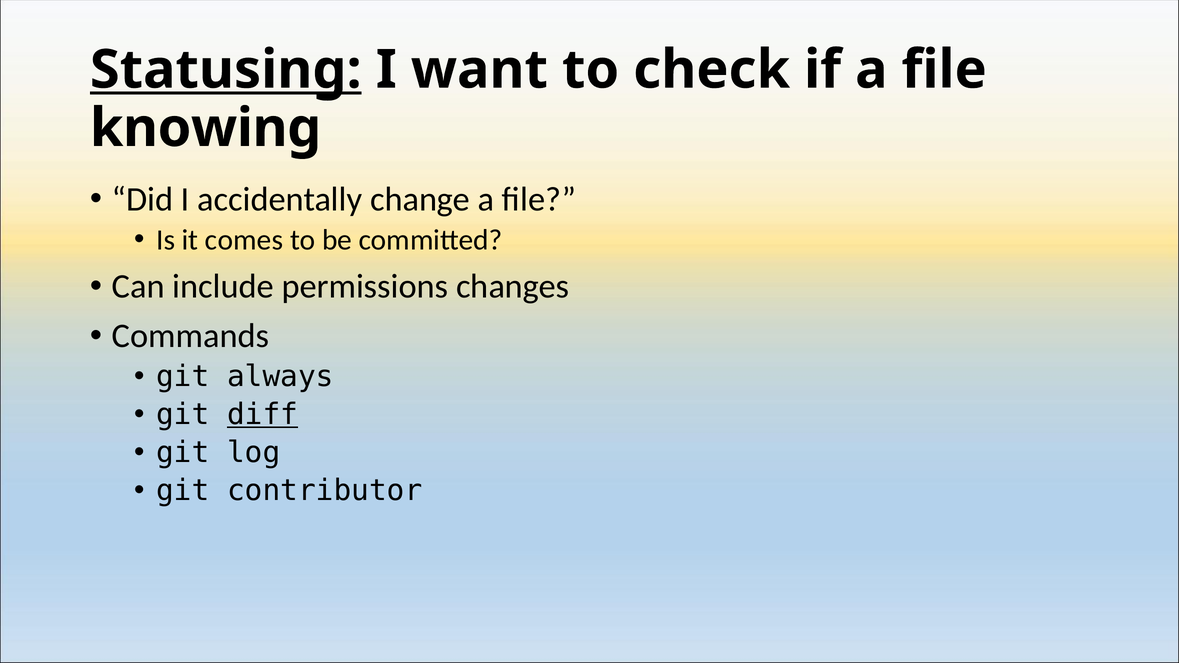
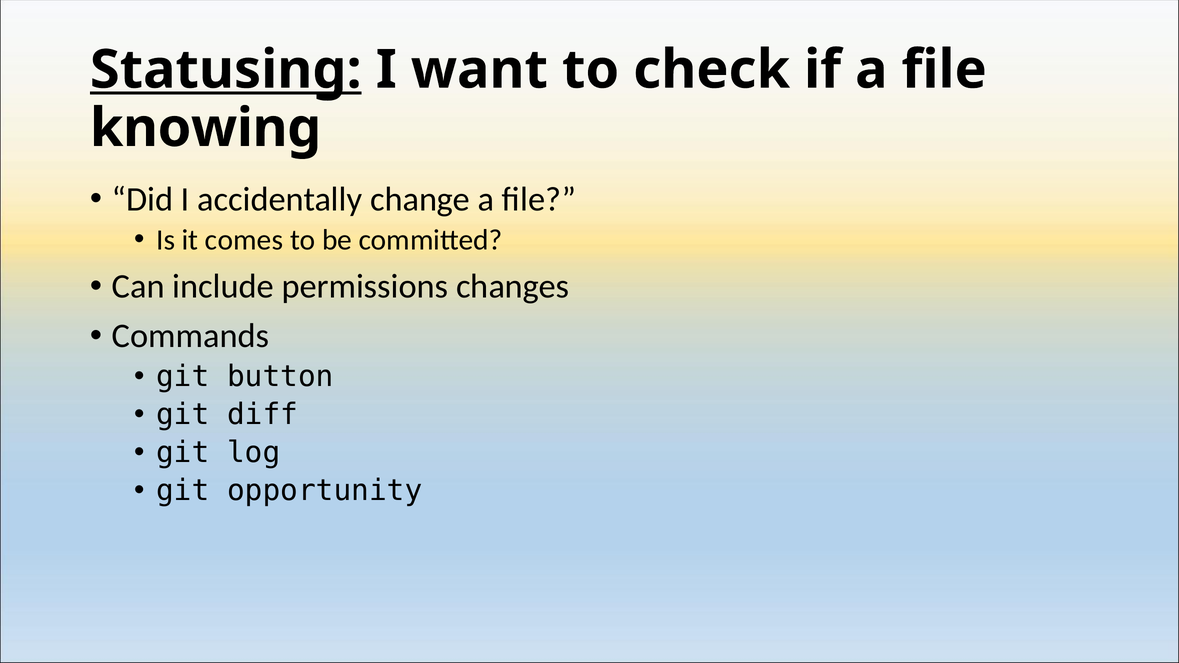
always: always -> button (280, 377)
diff underline: present -> none (263, 415)
contributor: contributor -> opportunity (325, 491)
